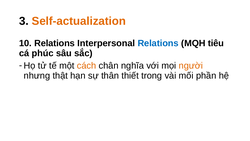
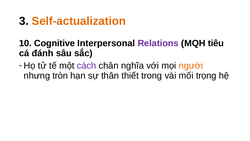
10 Relations: Relations -> Cognitive (55, 43)
Relations colour: blue -> purple (158, 43)
phúc: phúc -> đánh (43, 53)
cách colour: orange -> purple (87, 66)
thật: thật -> tròn (60, 75)
phần: phần -> trọng (206, 75)
